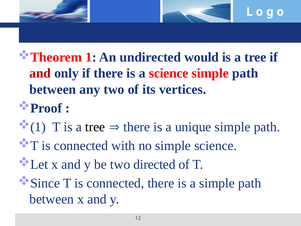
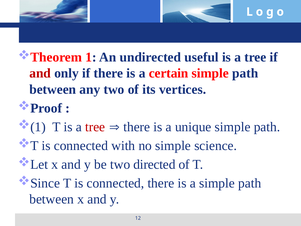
would: would -> useful (202, 57)
a science: science -> certain (169, 73)
tree colour: black -> red (95, 127)
